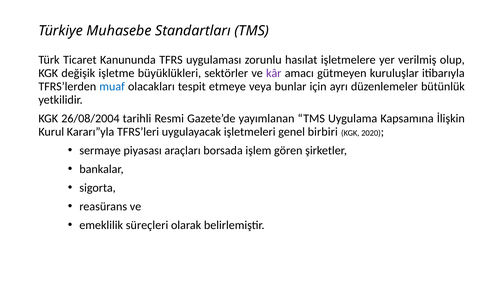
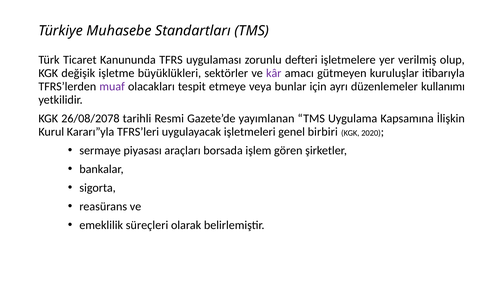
hasılat: hasılat -> defteri (301, 60)
muaf colour: blue -> purple (112, 86)
bütünlük: bütünlük -> kullanımı (443, 86)
26/08/2004: 26/08/2004 -> 26/08/2078 (90, 118)
